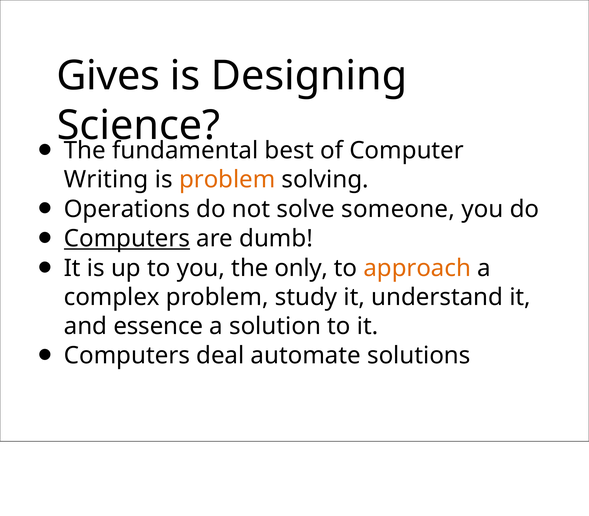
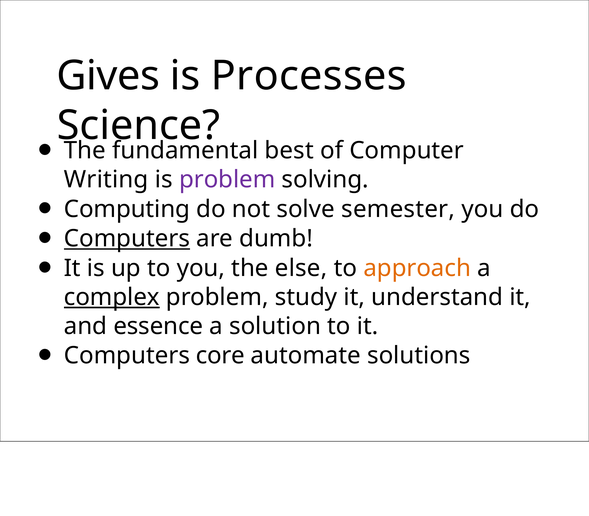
Designing: Designing -> Processes (309, 76)
problem colour: orange -> purple (227, 180)
Operations: Operations -> Computing (127, 209)
someone: someone -> semester (398, 209)
only: only -> else (301, 268)
complex underline: none -> present (112, 297)
deal: deal -> core (220, 356)
